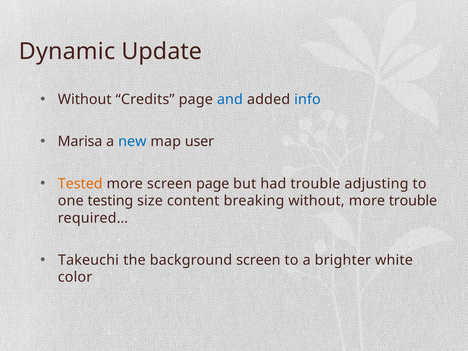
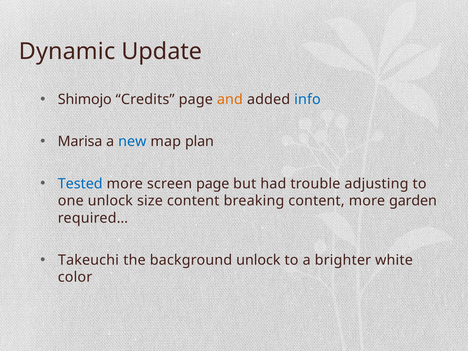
Without: Without -> Shimojo (85, 99)
and colour: blue -> orange (230, 99)
user: user -> plan (199, 142)
Tested colour: orange -> blue (80, 184)
one testing: testing -> unlock (110, 201)
breaking without: without -> content (316, 201)
more trouble: trouble -> garden (413, 201)
background screen: screen -> unlock (258, 260)
